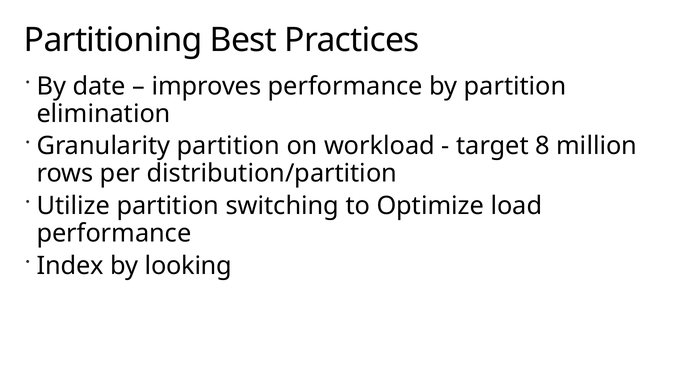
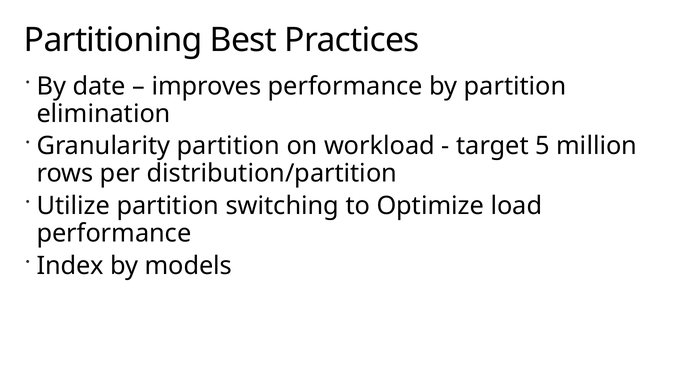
8: 8 -> 5 (543, 146)
looking: looking -> models (188, 265)
